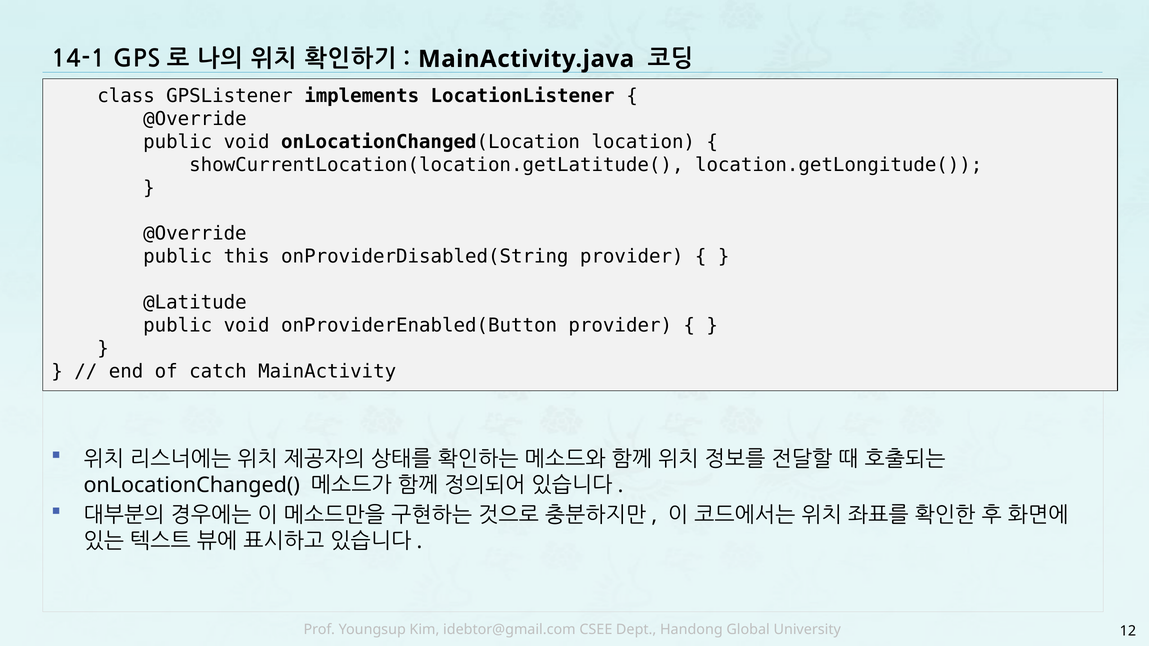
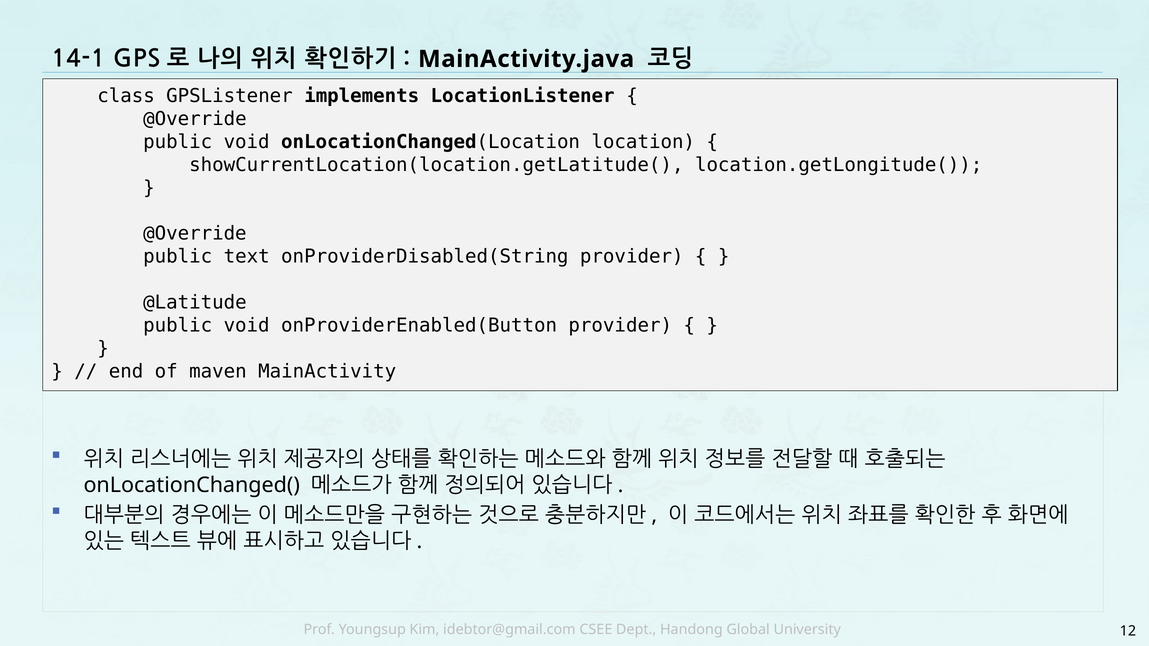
this: this -> text (247, 257)
catch: catch -> maven (218, 372)
